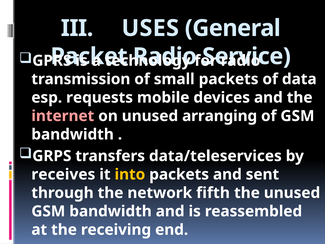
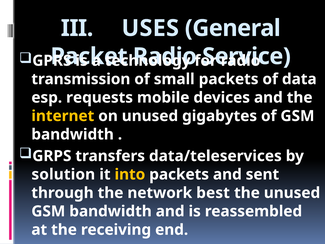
internet colour: pink -> yellow (63, 116)
arranging: arranging -> gigabytes (220, 116)
receives: receives -> solution (63, 174)
fifth: fifth -> best (213, 193)
